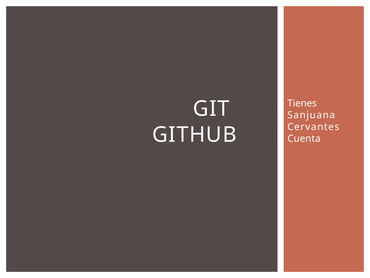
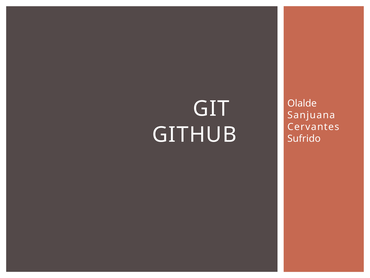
Tienes: Tienes -> Olalde (302, 103)
Cuenta: Cuenta -> Sufrido (304, 138)
